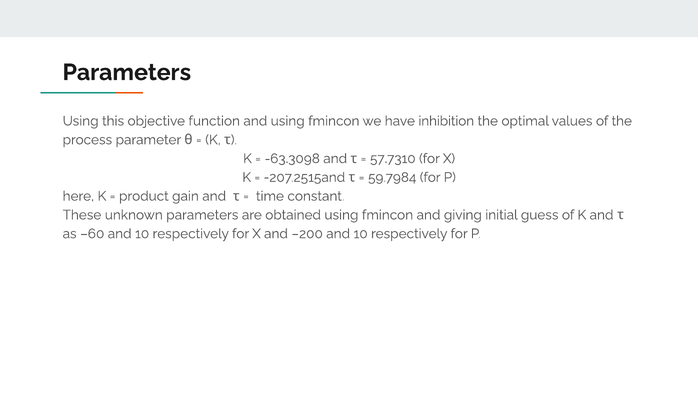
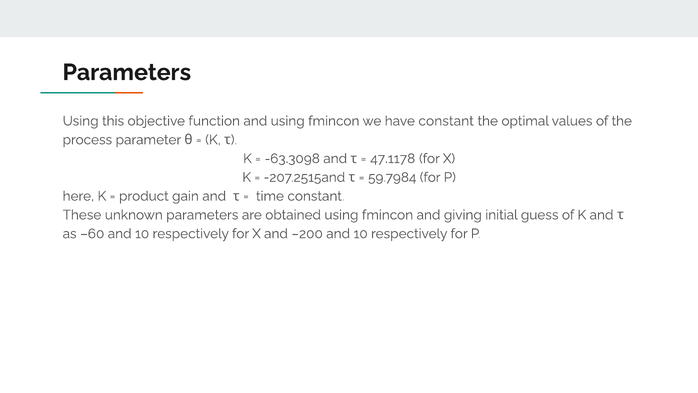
have inhibition: inhibition -> constant (446, 121)
57.7310: 57.7310 -> 47.1178 (393, 158)
